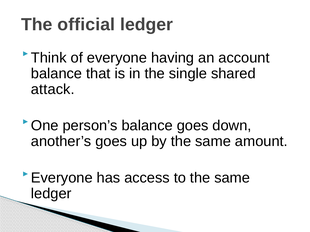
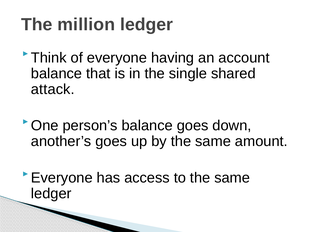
official: official -> million (86, 25)
